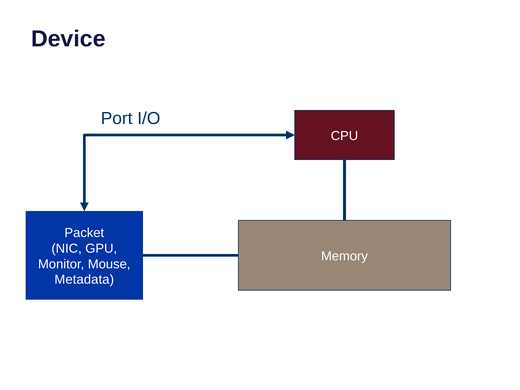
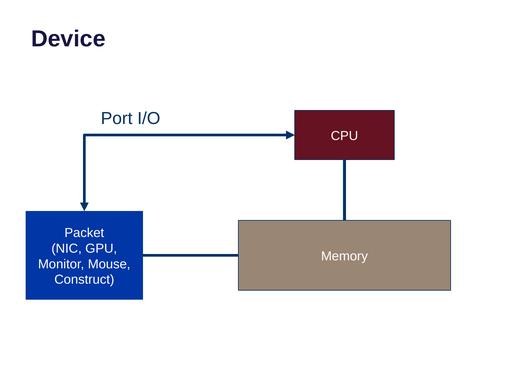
Metadata: Metadata -> Construct (84, 280)
